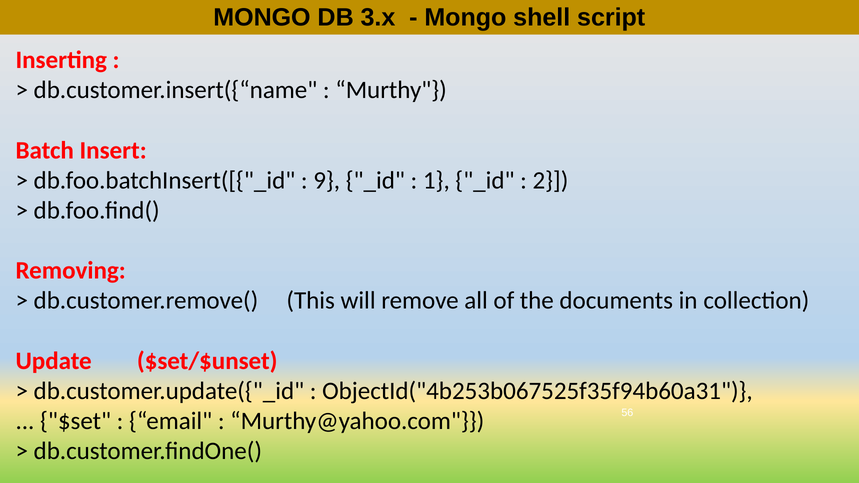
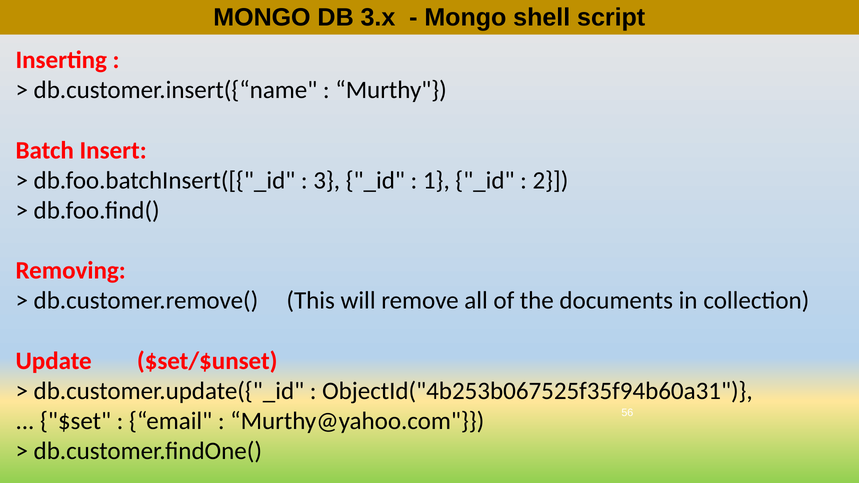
9: 9 -> 3 (327, 180)
